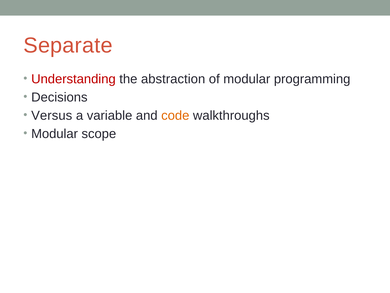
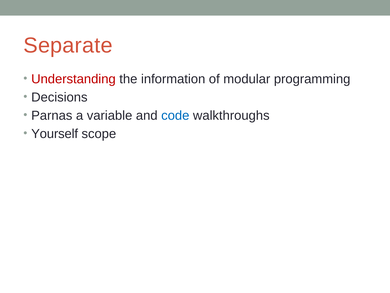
abstraction: abstraction -> information (173, 79)
Versus: Versus -> Parnas (52, 115)
code colour: orange -> blue (175, 115)
Modular: Modular -> Yourself (55, 133)
